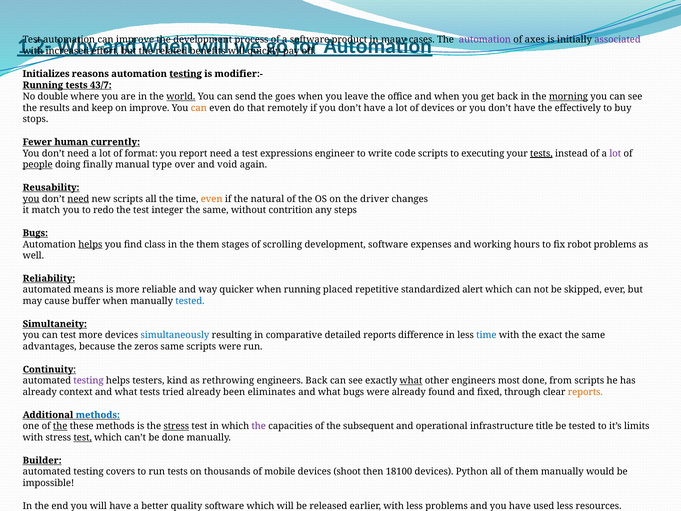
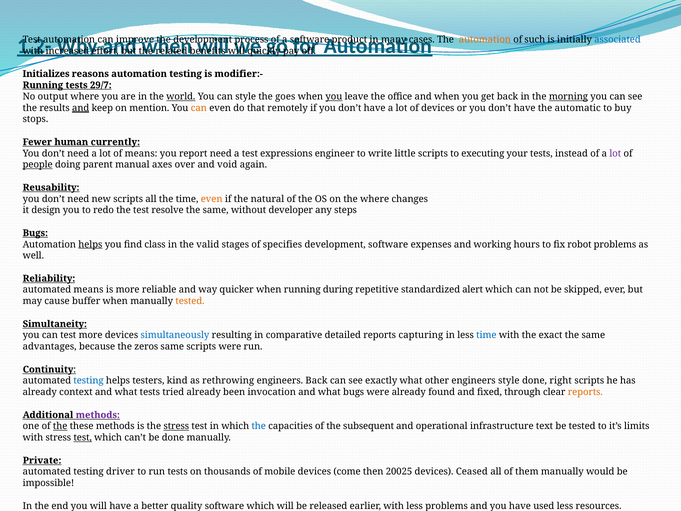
automation colour: purple -> orange (485, 40)
axes: axes -> such (535, 40)
associated colour: purple -> blue (618, 40)
testing underline: present -> none (186, 74)
43/7: 43/7 -> 29/7 (101, 85)
double: double -> output (53, 96)
can send: send -> style (246, 96)
you underline: none -> present (334, 96)
and underline: none -> present (81, 108)
on improve: improve -> mention (149, 108)
effectively: effectively -> automatic (578, 108)
of format: format -> means (141, 153)
code: code -> little (405, 153)
tests underline: present -> none (541, 153)
finally: finally -> parent (98, 165)
type: type -> axes (162, 165)
you underline: present -> none (31, 199)
need underline: present -> none (78, 199)
the driver: driver -> where (375, 199)
match: match -> design (46, 210)
integer: integer -> resolve (168, 210)
contrition: contrition -> developer (291, 210)
the them: them -> valid (208, 244)
scrolling: scrolling -> specifies (282, 244)
placed: placed -> during (338, 290)
tested colour: blue -> orange (190, 301)
difference: difference -> capturing (421, 335)
testing colour: purple -> blue (89, 381)
what underline: present -> none (411, 381)
engineers most: most -> style (509, 381)
from: from -> right (561, 381)
eliminates: eliminates -> invocation (272, 392)
methods colour: blue -> purple (98, 415)
the colour: purple -> blue (259, 426)
title: title -> text (544, 426)
Builder: Builder -> Private (42, 460)
covers: covers -> driver (120, 472)
shoot: shoot -> come (347, 472)
18100: 18100 -> 20025 (399, 472)
Python: Python -> Ceased (472, 472)
